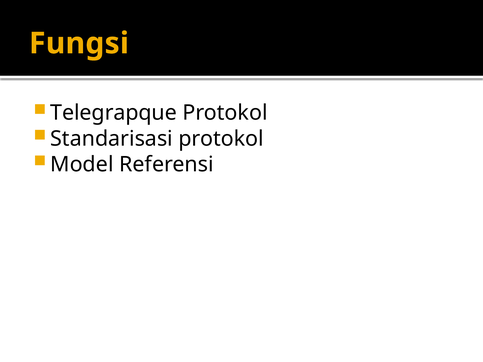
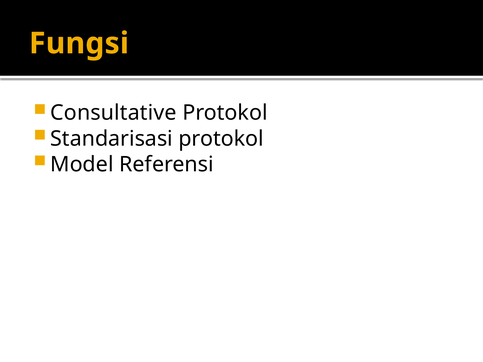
Telegrapque: Telegrapque -> Consultative (113, 113)
